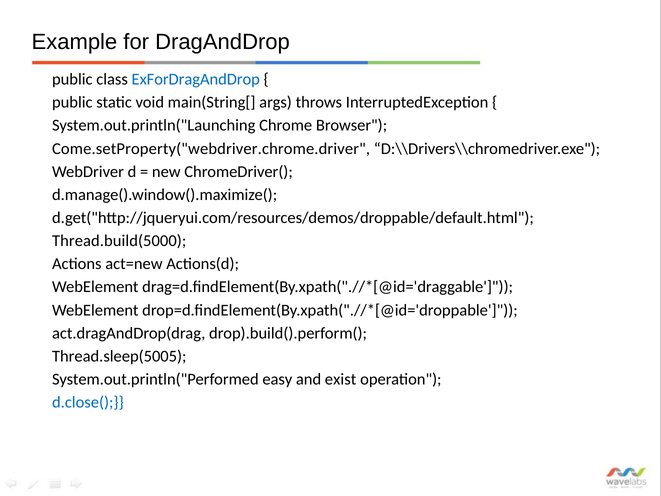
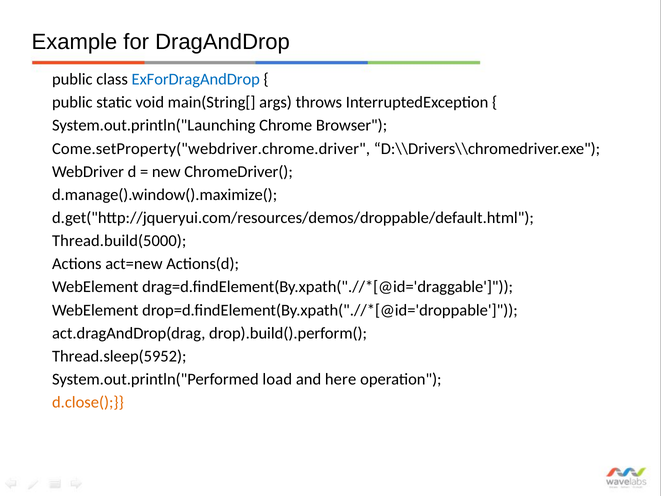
Thread.sleep(5005: Thread.sleep(5005 -> Thread.sleep(5952 (119, 356)
easy: easy -> load (277, 379)
exist: exist -> here (341, 379)
d.close( colour: blue -> orange (88, 402)
